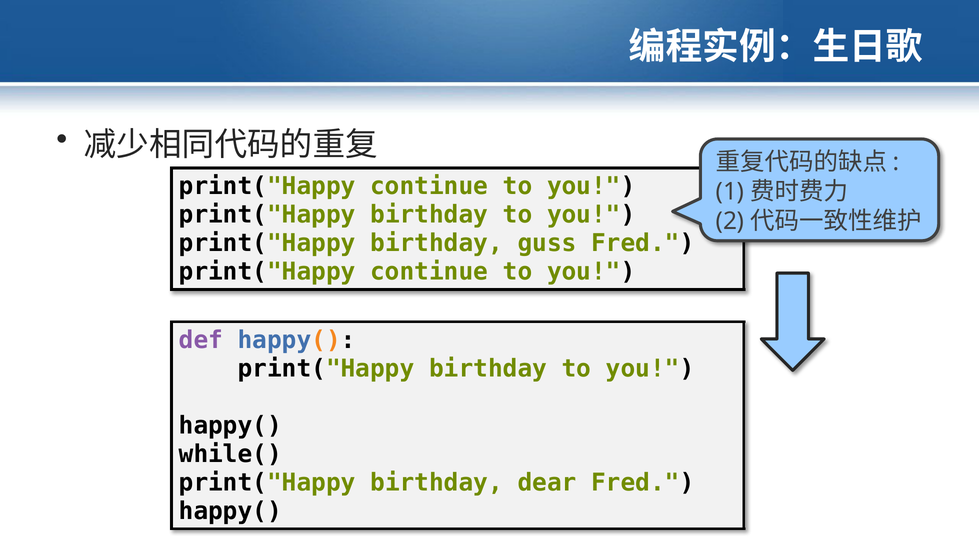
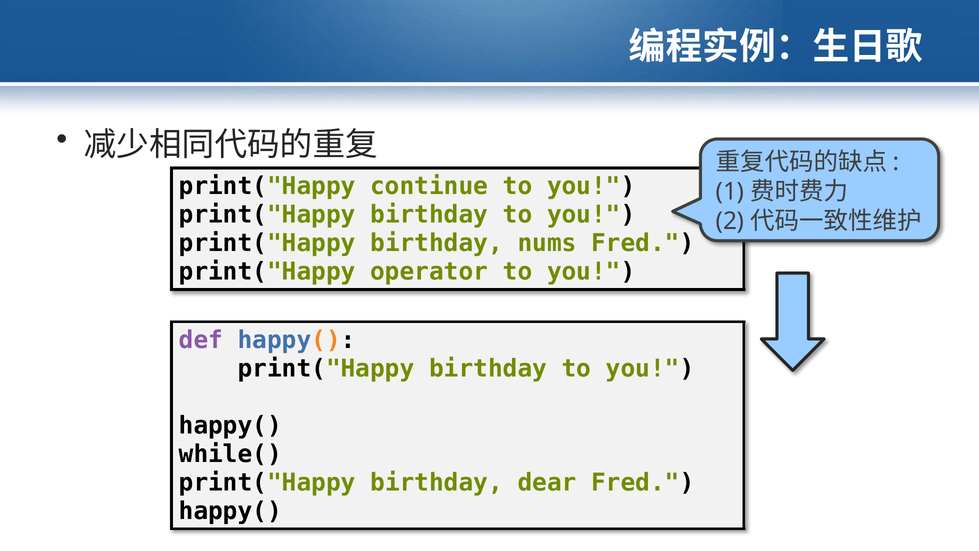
guss: guss -> nums (547, 243)
continue: continue -> operator (429, 272)
